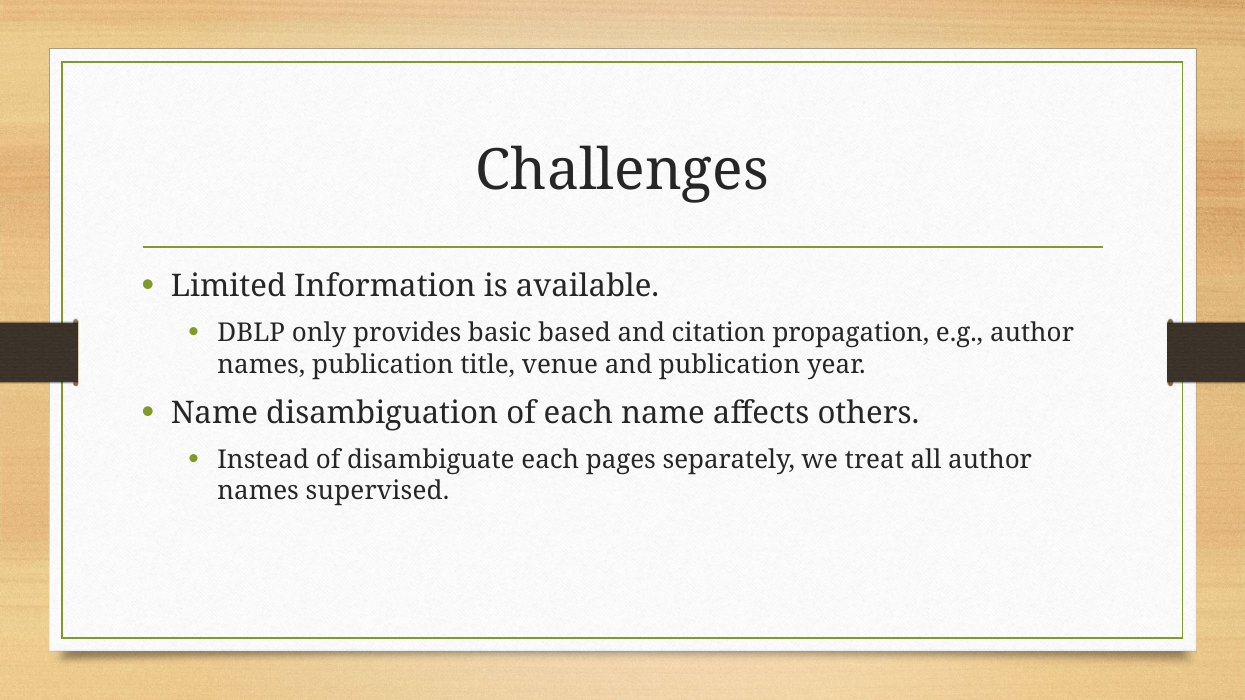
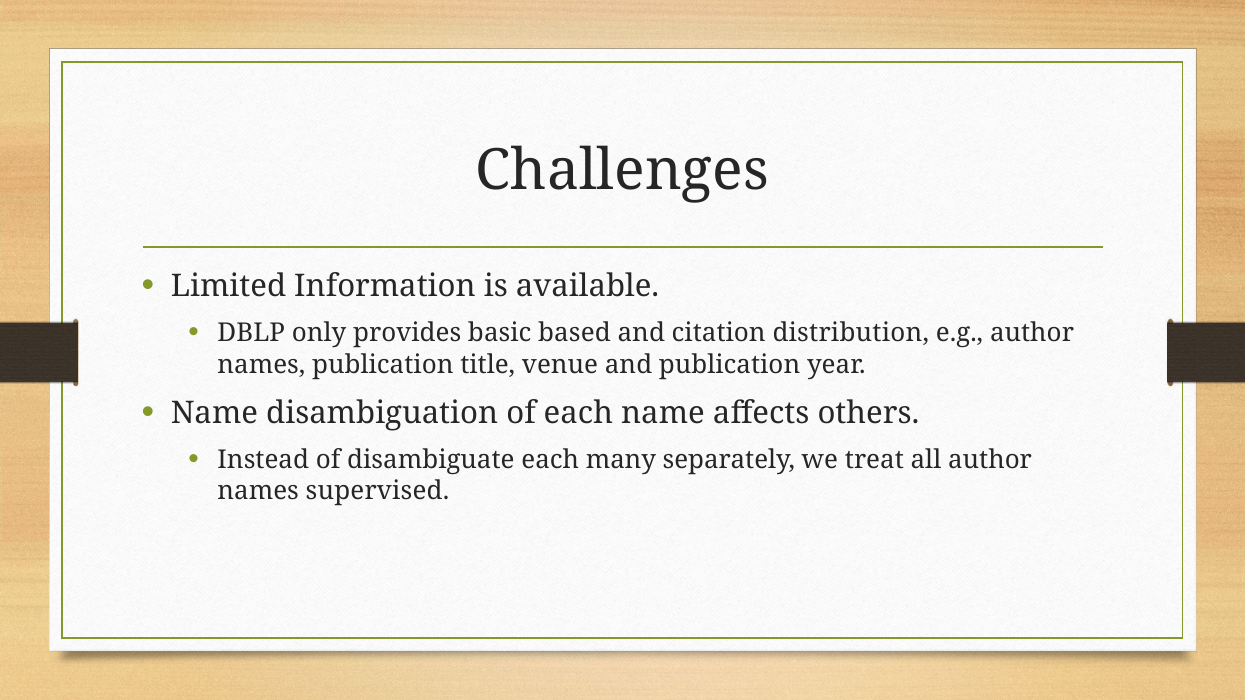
propagation: propagation -> distribution (851, 334)
pages: pages -> many (621, 460)
